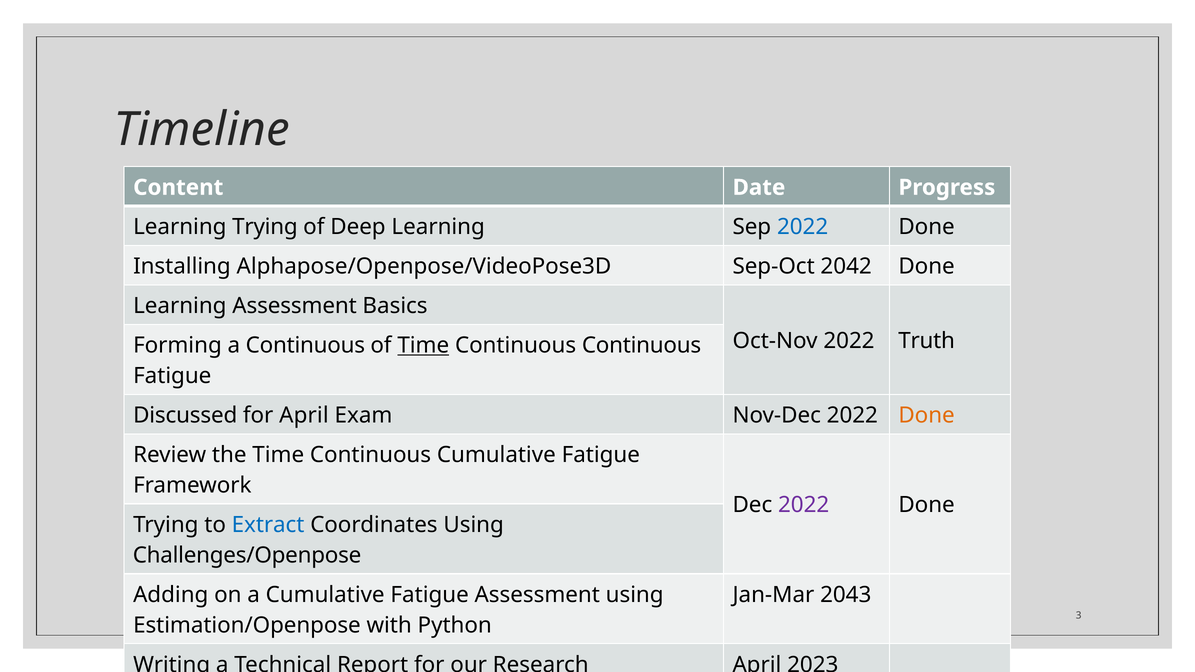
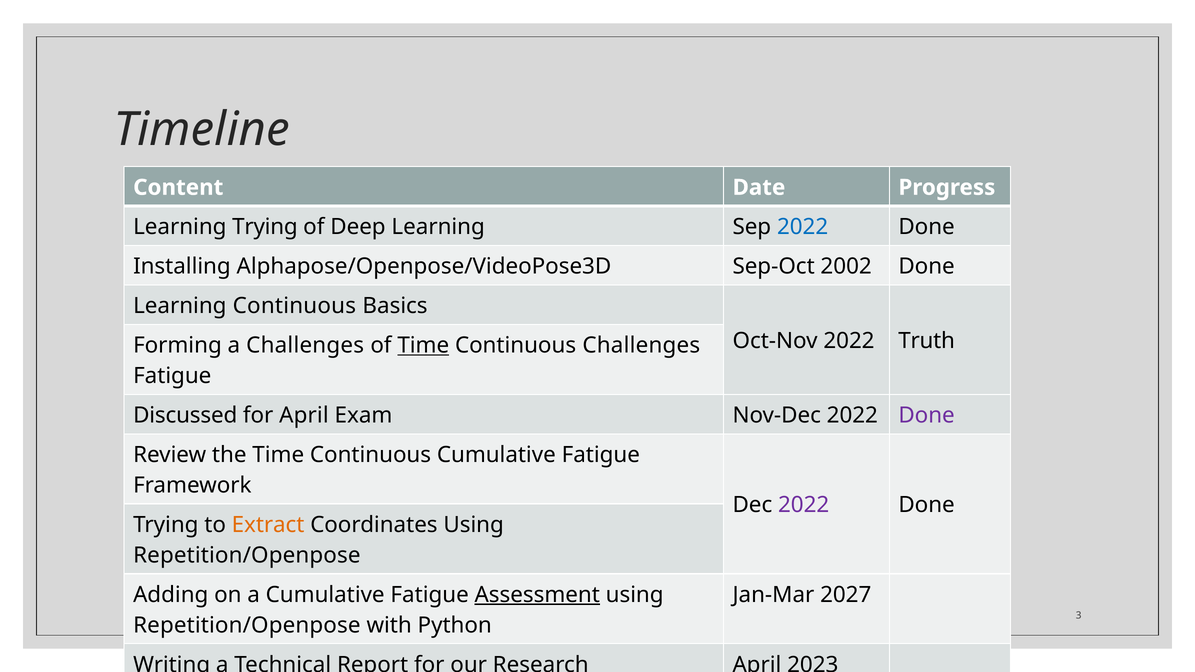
2042: 2042 -> 2002 (846, 266)
Learning Assessment: Assessment -> Continuous (294, 306)
a Continuous: Continuous -> Challenges (305, 345)
Continuous Continuous: Continuous -> Challenges (641, 345)
Done colour: orange -> purple (927, 415)
Extract colour: blue -> orange (268, 525)
Challenges/Openpose: Challenges/Openpose -> Repetition/Openpose (247, 555)
Assessment underline: none -> present (537, 595)
2043: 2043 -> 2027 (846, 595)
Estimation/Openpose: Estimation/Openpose -> Repetition/Openpose (247, 625)
